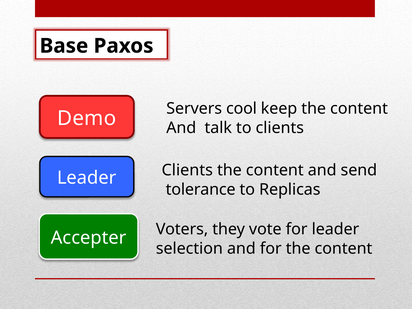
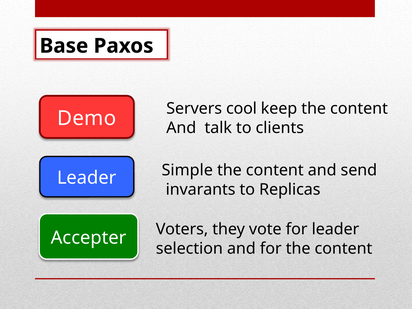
Clients: Clients -> Simple (187, 170)
tolerance: tolerance -> invarants (201, 190)
